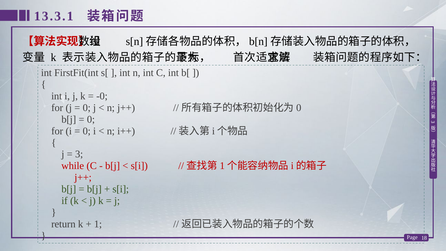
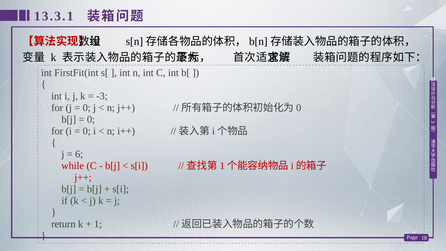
-0: -0 -> -3 (102, 96)
3: 3 -> 6 (79, 154)
